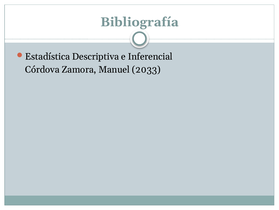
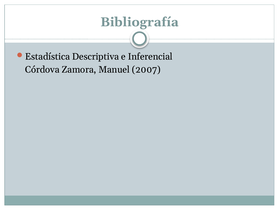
2033: 2033 -> 2007 (146, 69)
